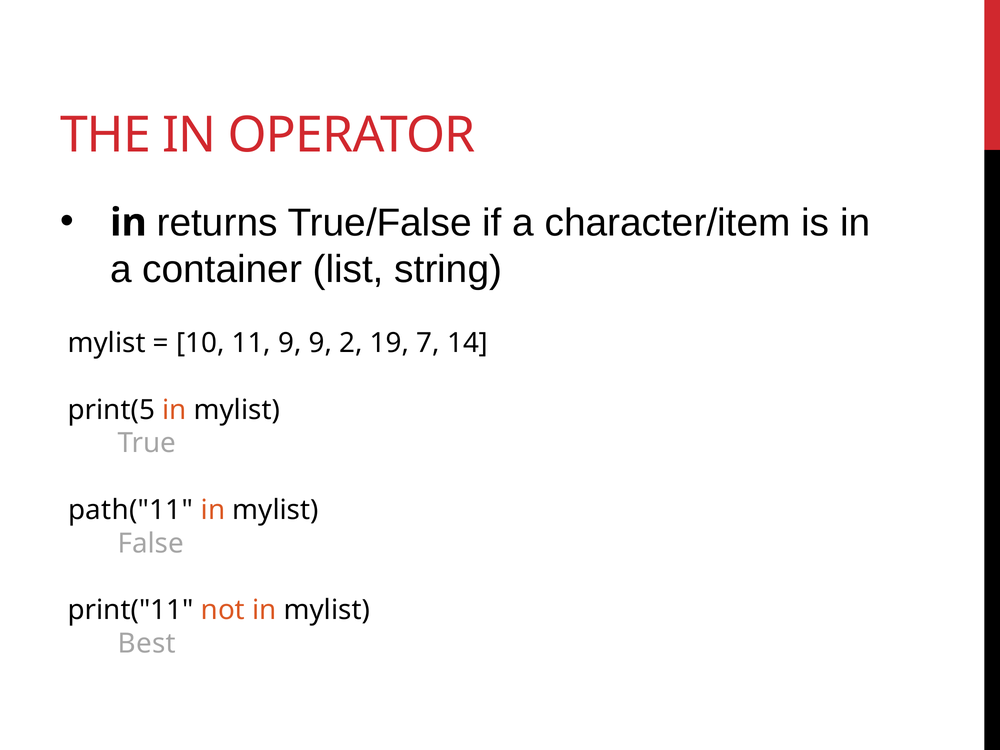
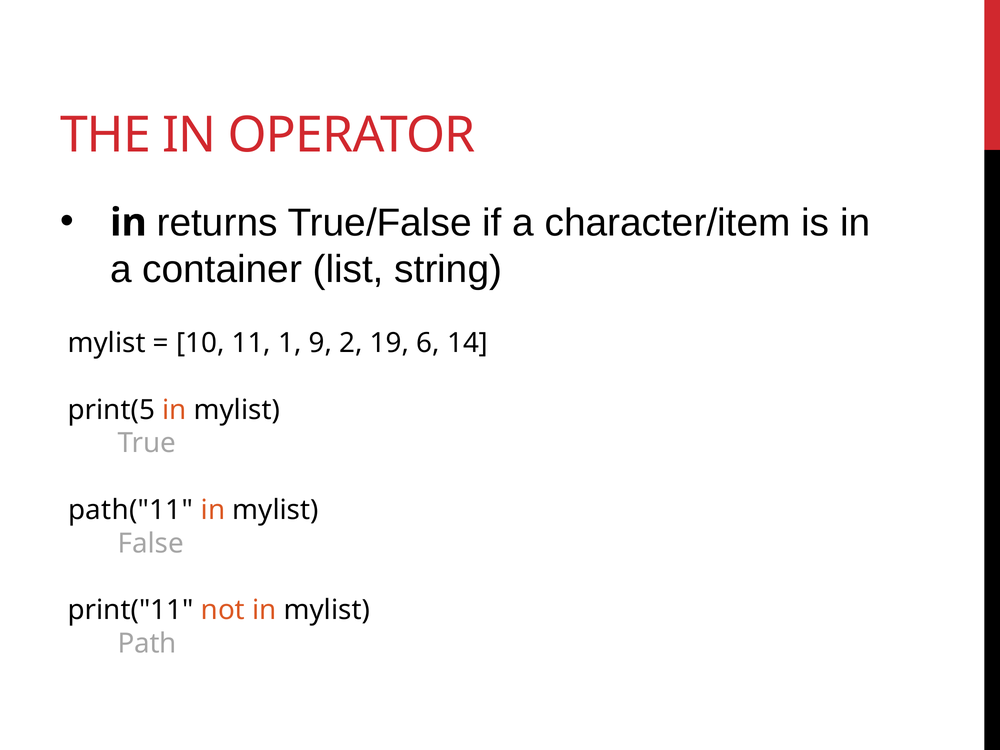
11 9: 9 -> 1 (290, 343)
7: 7 -> 6 (428, 343)
Best: Best -> Path (147, 643)
